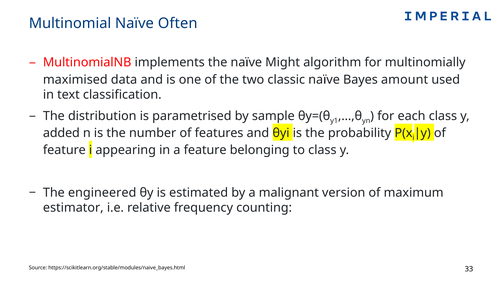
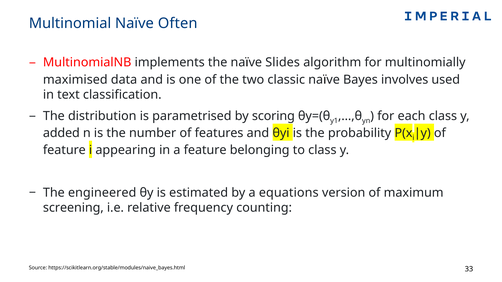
Might: Might -> Slides (283, 63)
amount: amount -> involves (405, 80)
sample: sample -> scoring (273, 116)
malignant: malignant -> equations (289, 193)
estimator: estimator -> screening (73, 208)
